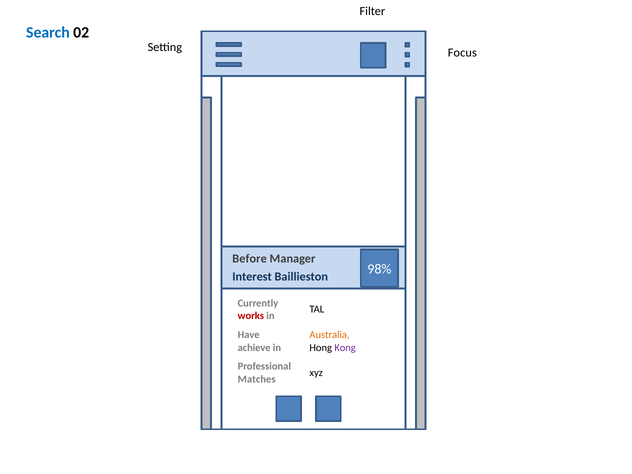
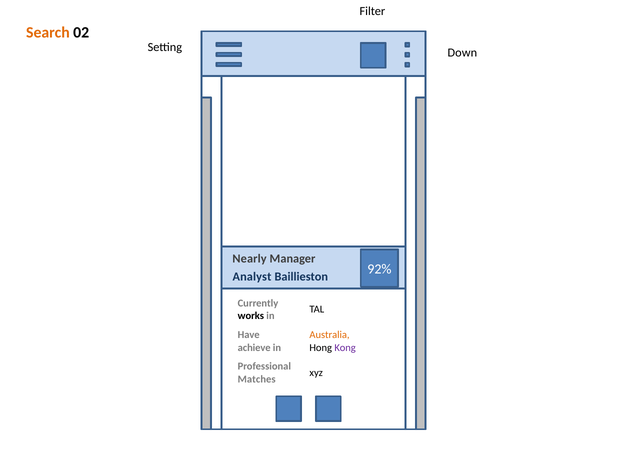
Search colour: blue -> orange (48, 33)
Focus: Focus -> Down (462, 53)
Before: Before -> Nearly (250, 259)
98%: 98% -> 92% (379, 269)
Interest: Interest -> Analyst (252, 277)
works colour: red -> black (251, 316)
